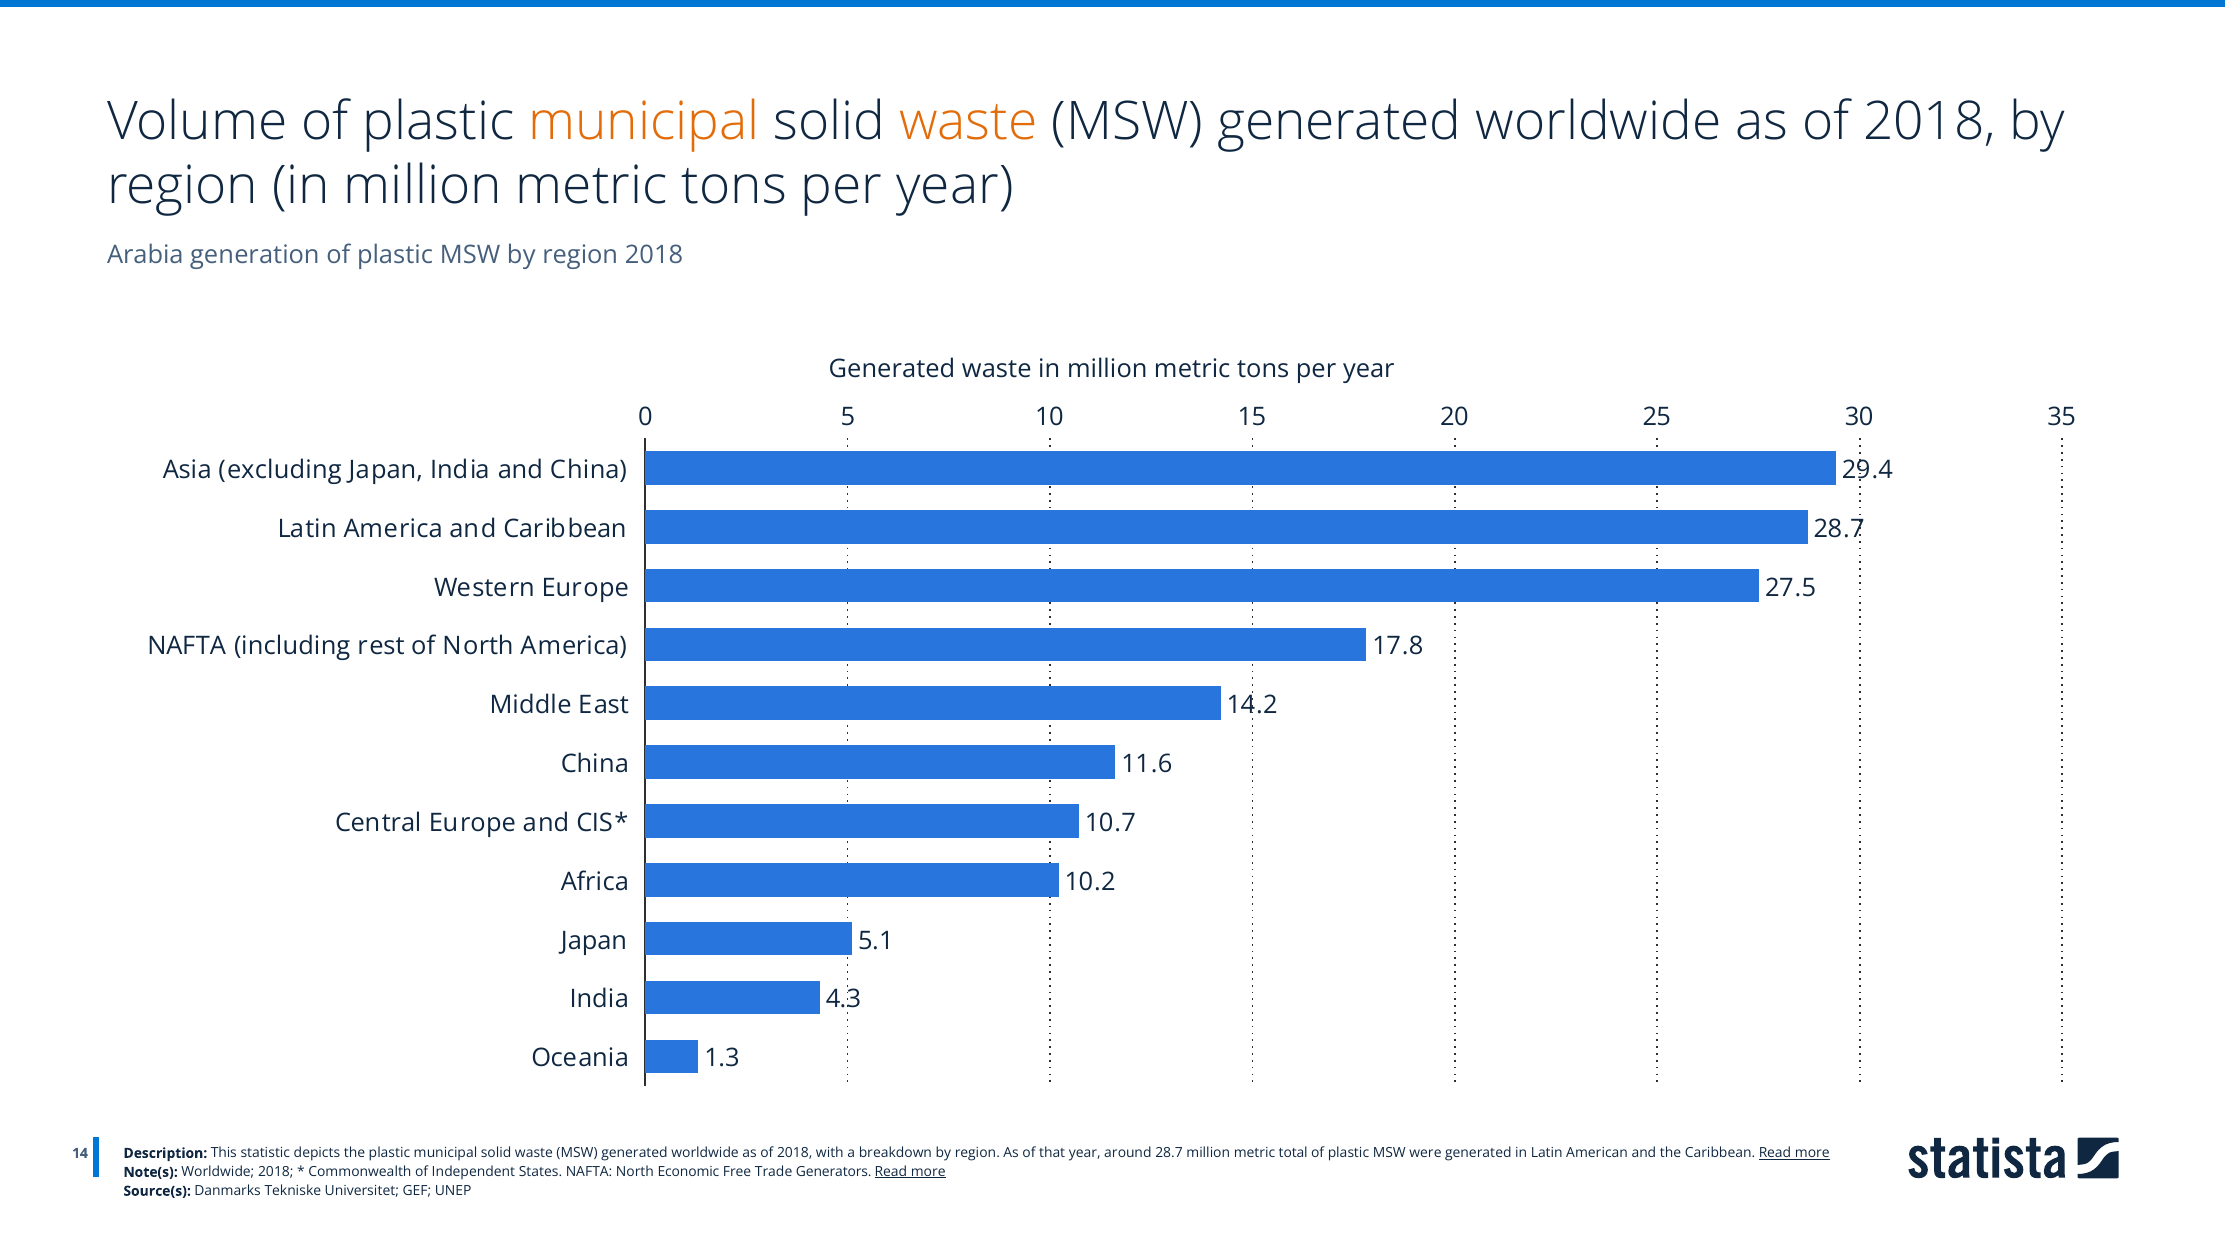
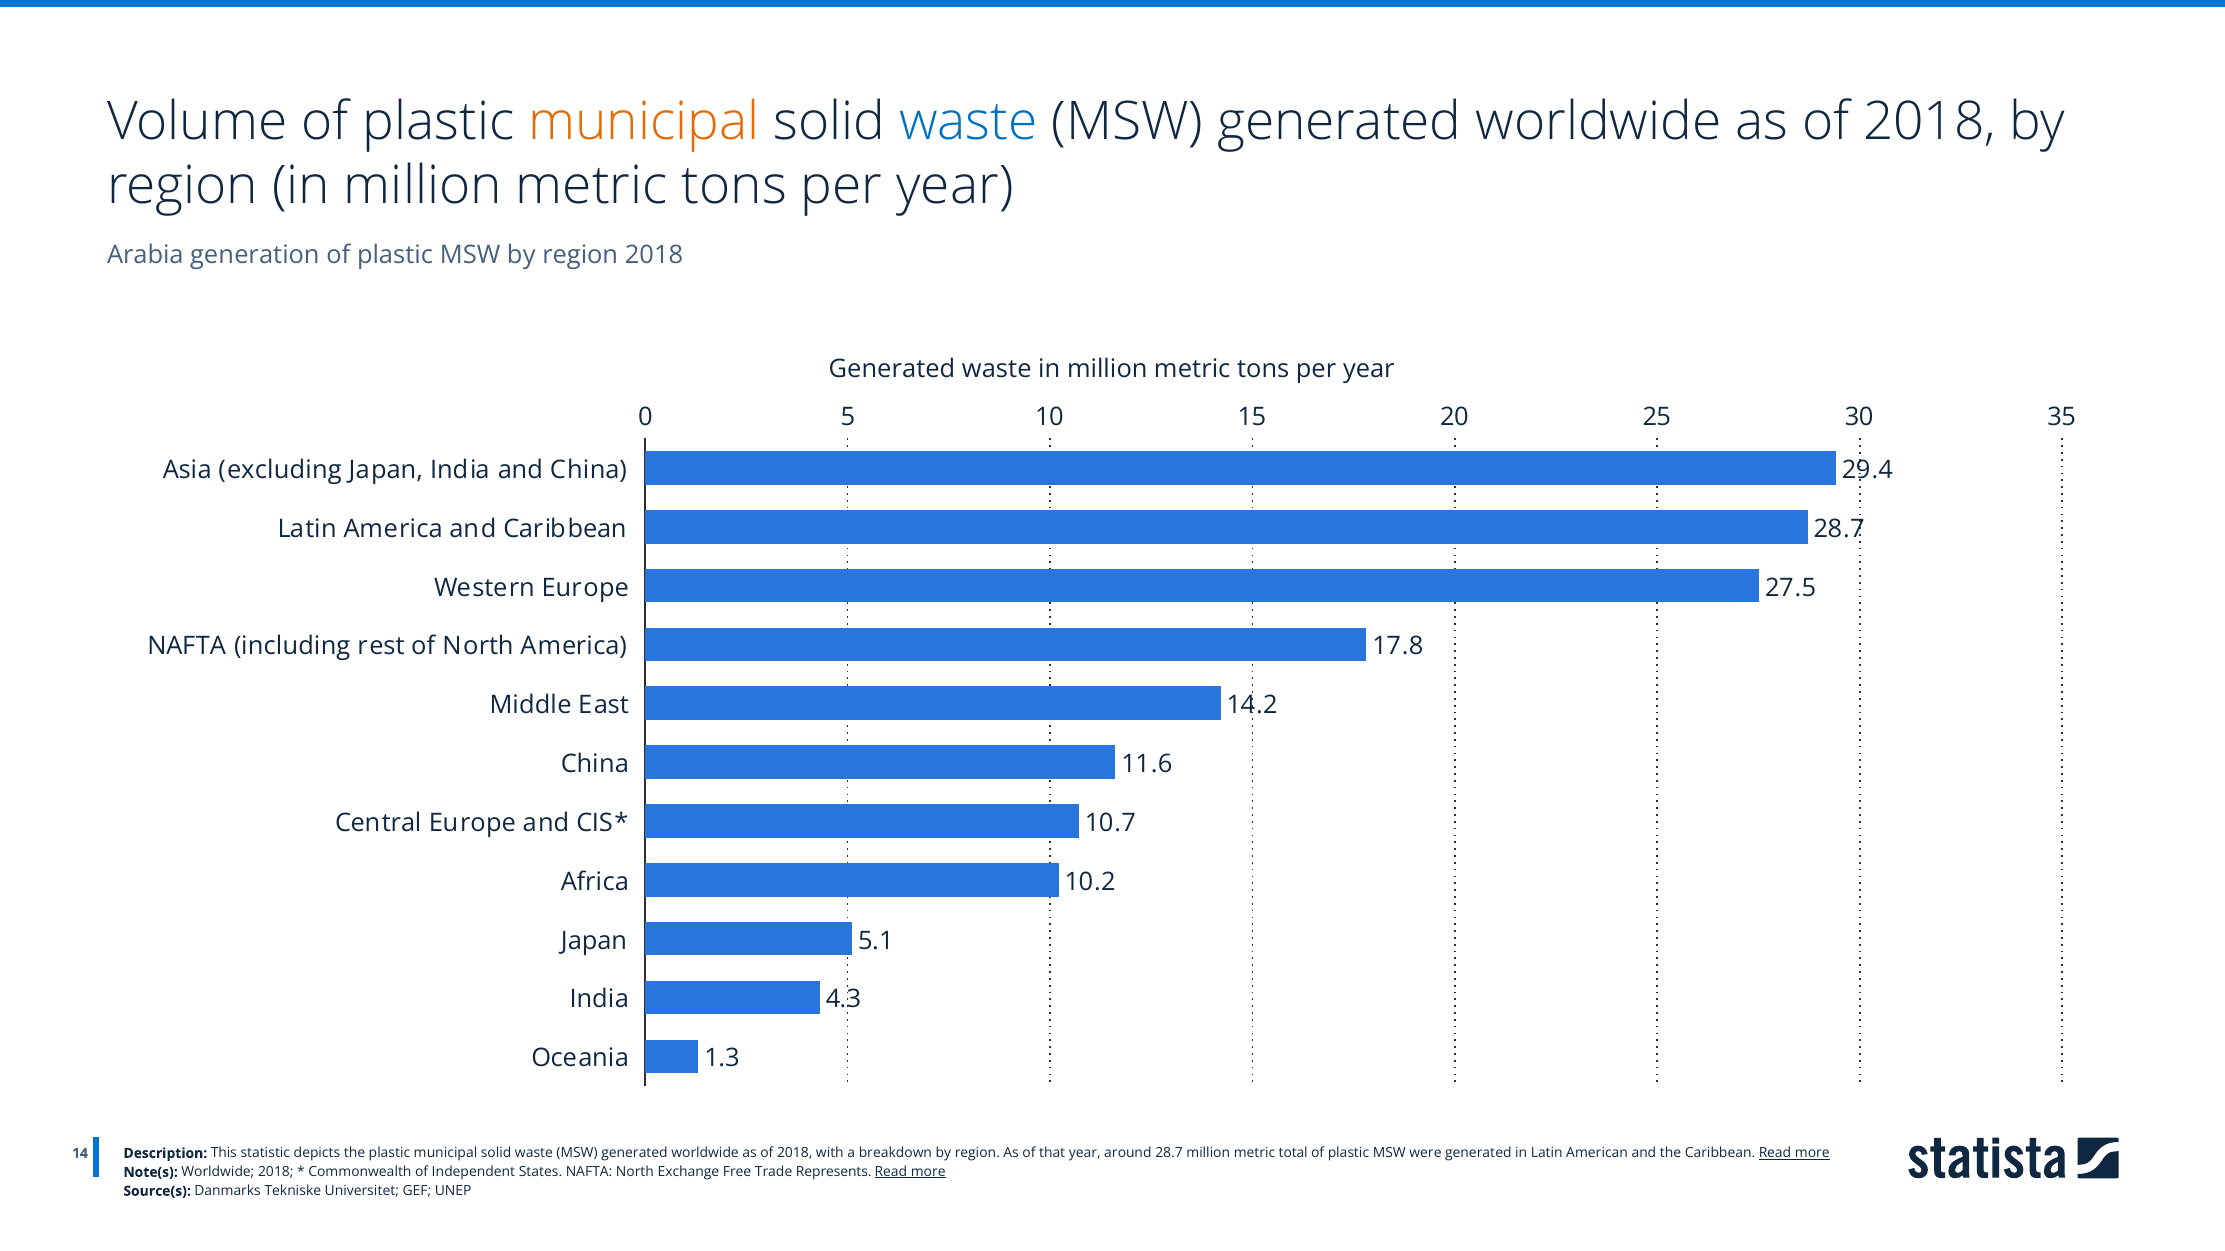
waste colour: orange -> blue (968, 122)
Economic: Economic -> Exchange (688, 1173)
Generators: Generators -> Represents (834, 1173)
